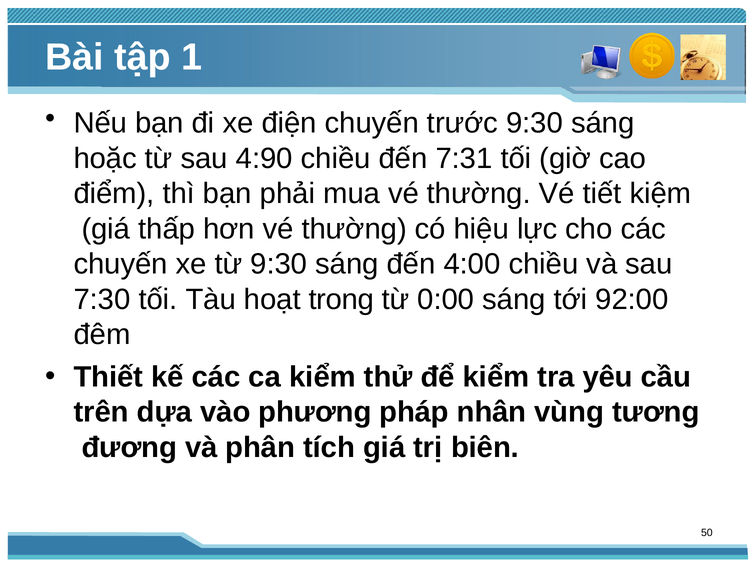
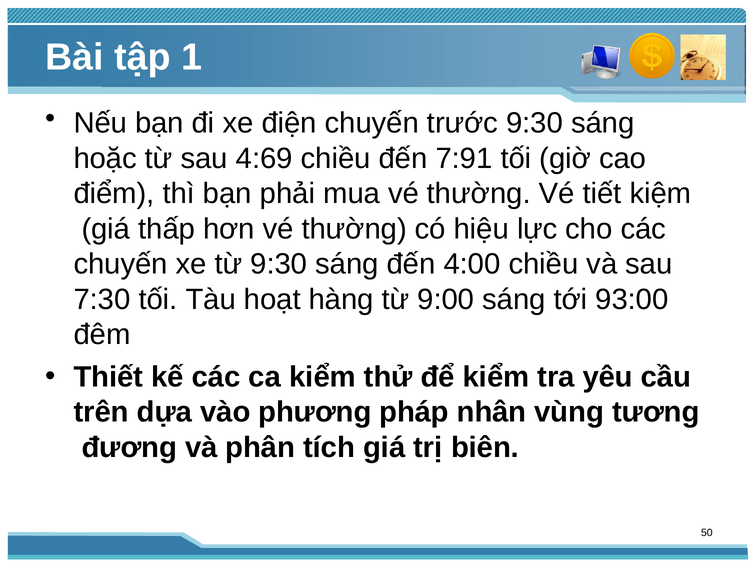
4:90: 4:90 -> 4:69 (264, 158)
7:31: 7:31 -> 7:91 (464, 158)
trong: trong -> hàng (341, 299)
0:00: 0:00 -> 9:00 (446, 299)
92:00: 92:00 -> 93:00 (632, 299)
